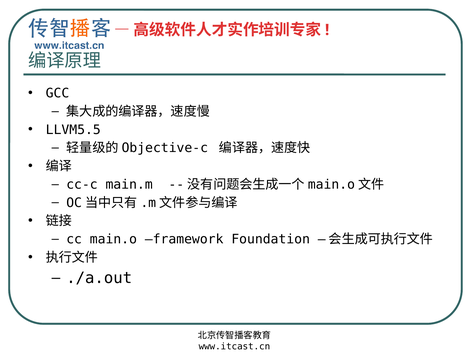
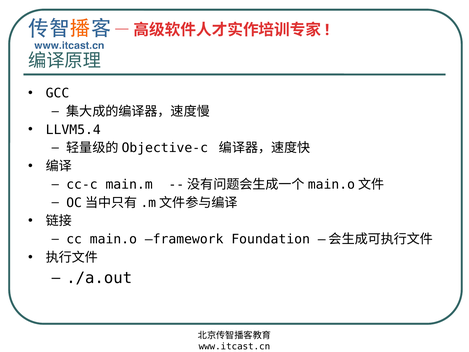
LLVM5.5: LLVM5.5 -> LLVM5.4 (73, 130)
